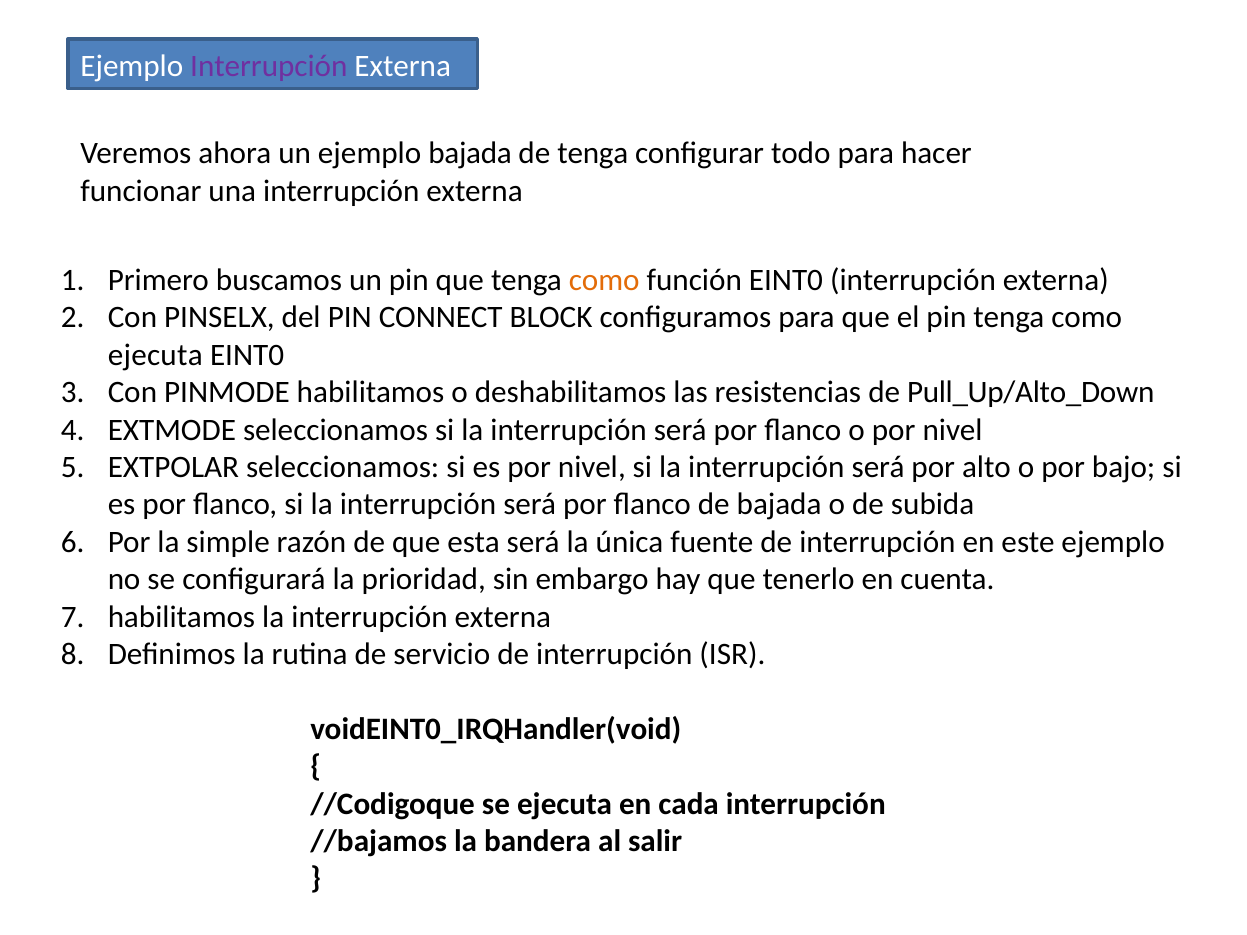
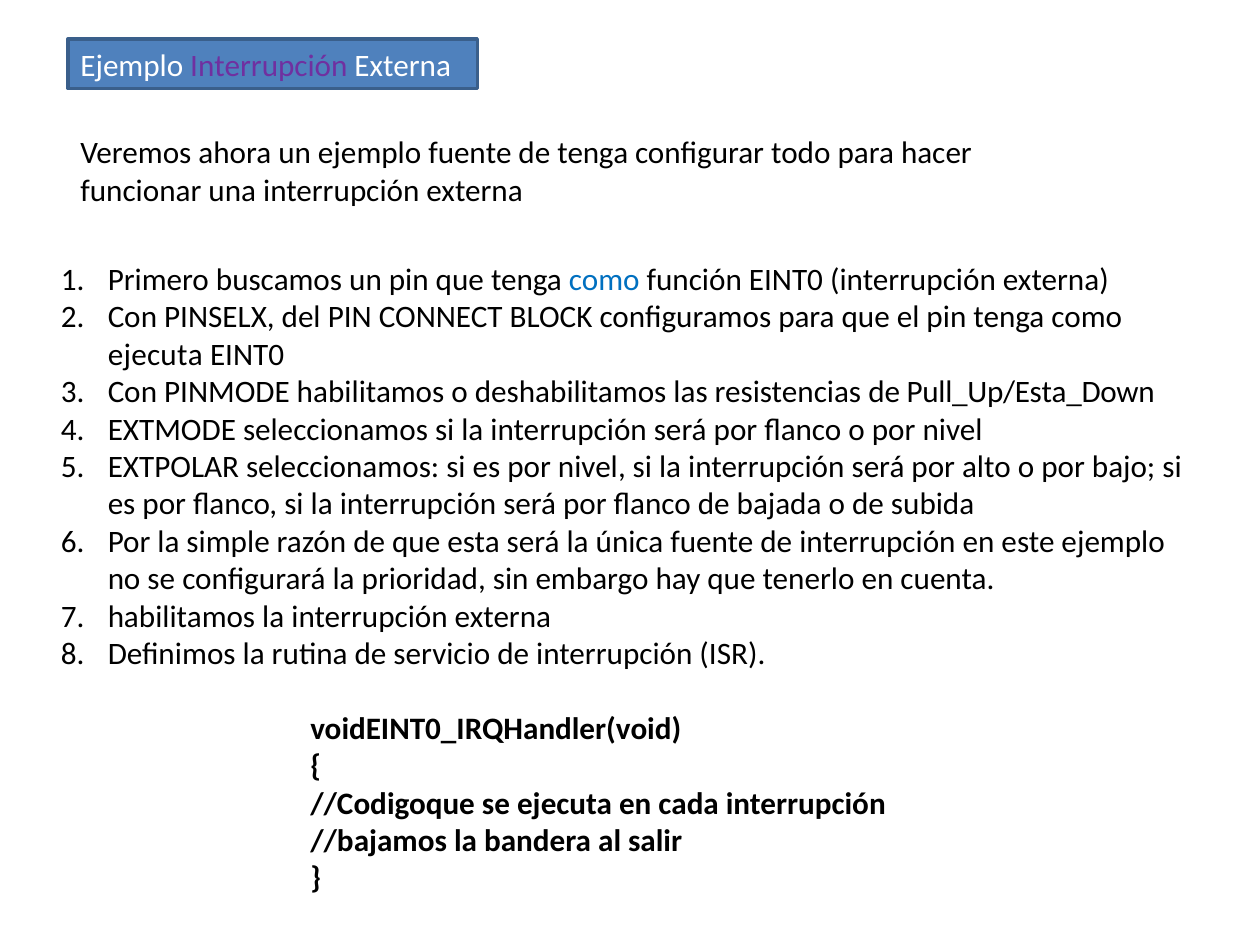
ejemplo bajada: bajada -> fuente (470, 154)
como colour: orange -> blue (604, 280)
Pull_Up/Alto_Down: Pull_Up/Alto_Down -> Pull_Up/Esta_Down (1031, 392)
